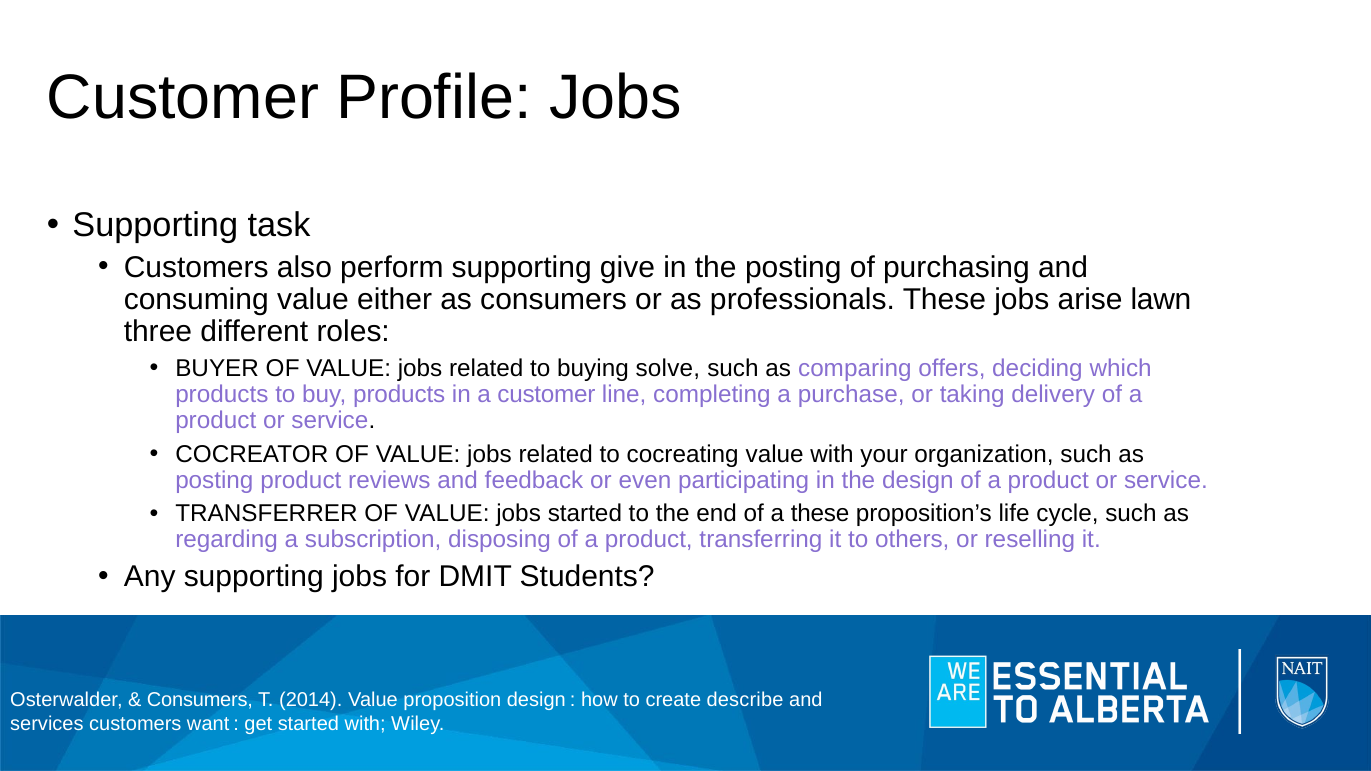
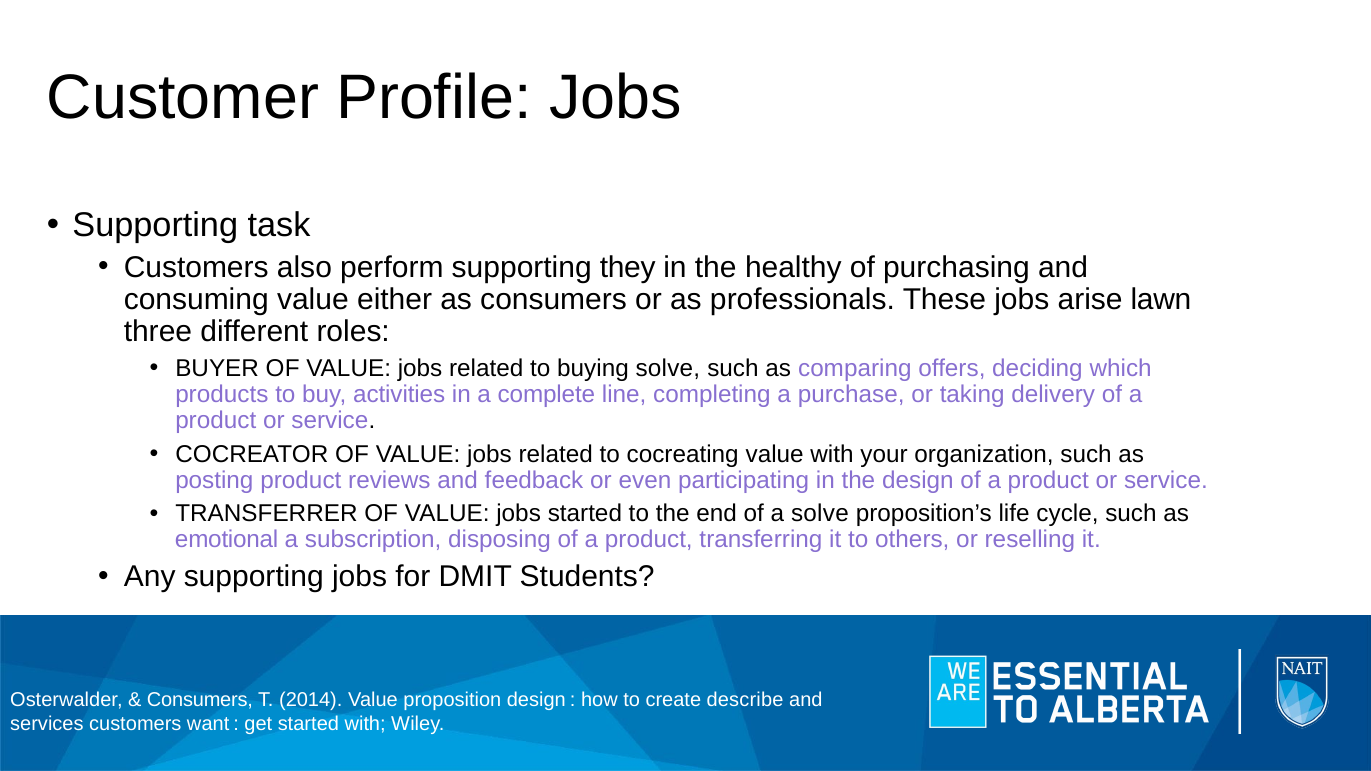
give: give -> they (628, 267)
the posting: posting -> healthy (793, 267)
buy products: products -> activities (399, 395)
a customer: customer -> complete (546, 395)
a these: these -> solve (820, 514)
regarding: regarding -> emotional (227, 540)
